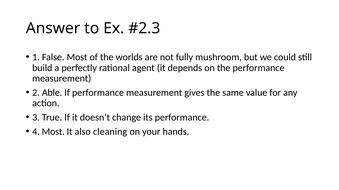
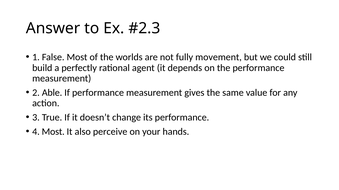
mushroom: mushroom -> movement (219, 57)
cleaning: cleaning -> perceive (110, 132)
